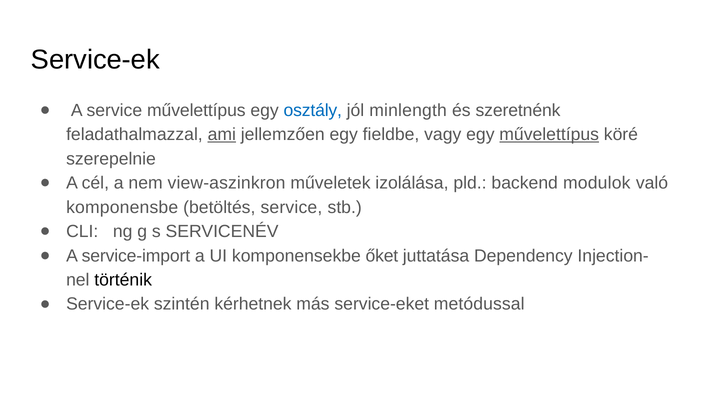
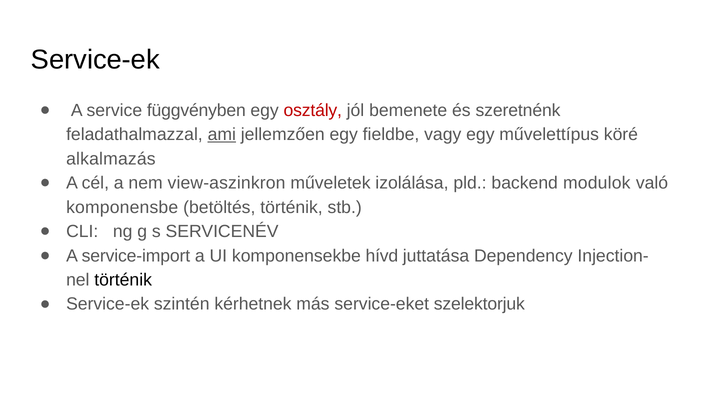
service művelettípus: művelettípus -> függvényben (196, 111)
osztály colour: blue -> red (313, 111)
minlength: minlength -> bemenete (408, 111)
művelettípus underline: present -> none (549, 135)
szerepelnie: szerepelnie -> alkalmazás (111, 159)
betöltés service: service -> történik (292, 208)
őket: őket -> hívd (382, 256)
metódussal: metódussal -> szelektorjuk (479, 305)
